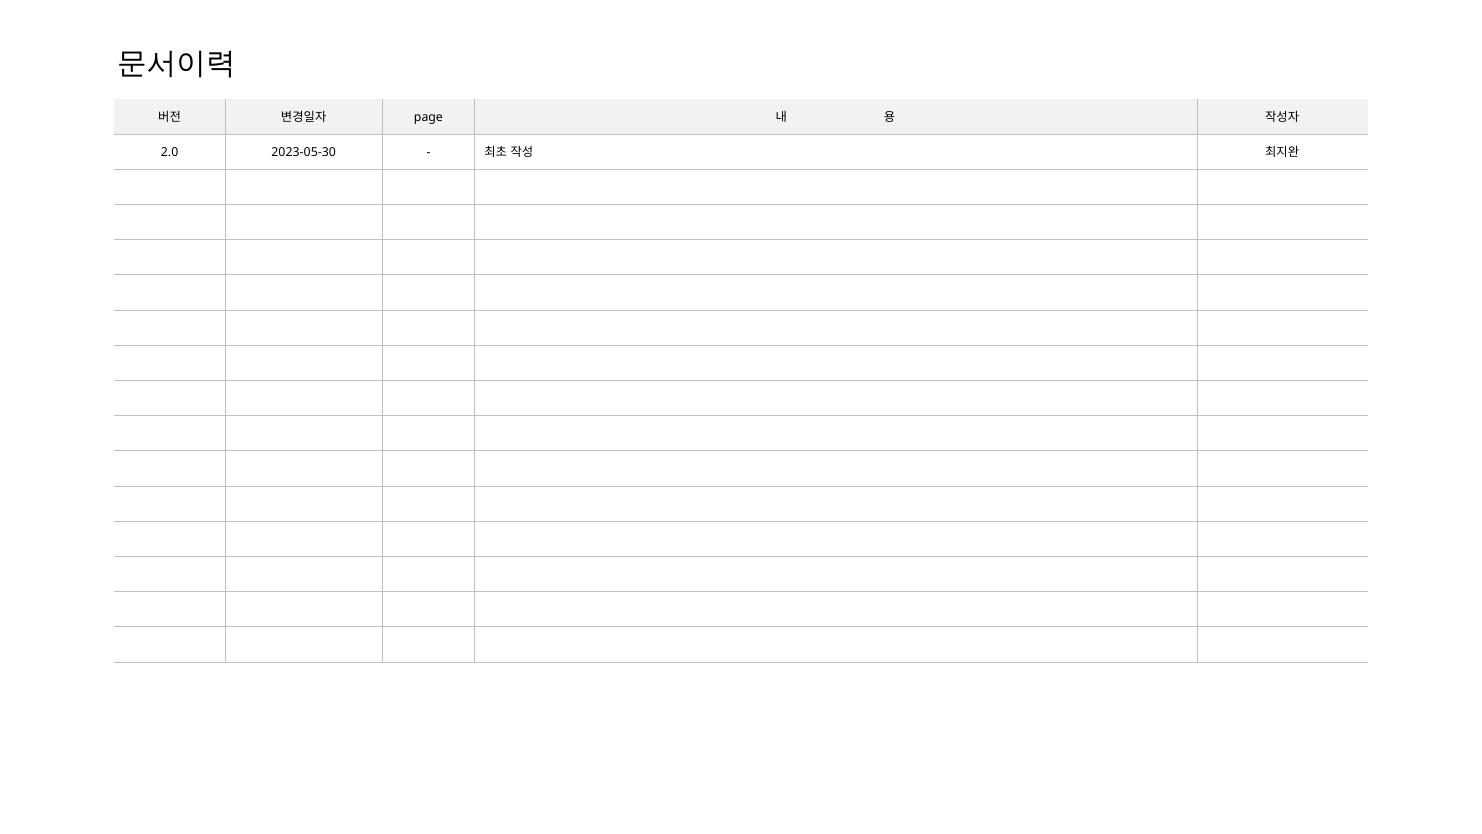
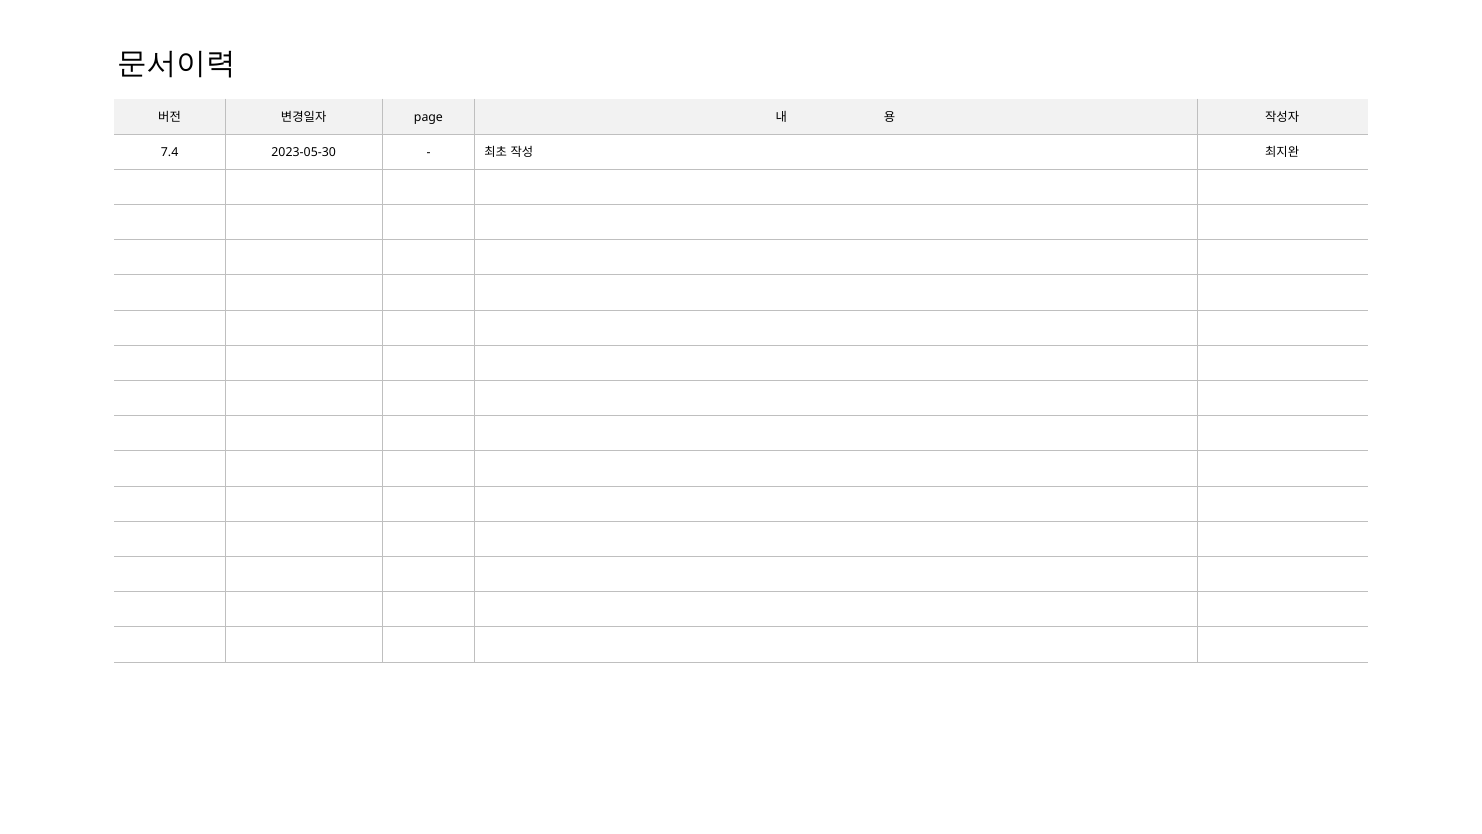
2.0: 2.0 -> 7.4 (170, 152)
